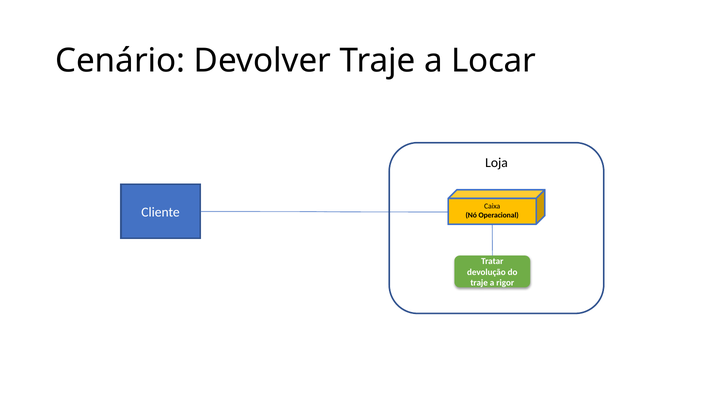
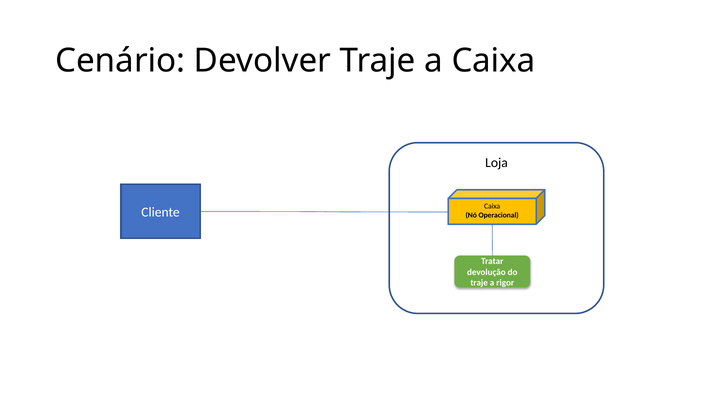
a Locar: Locar -> Caixa (493, 61)
